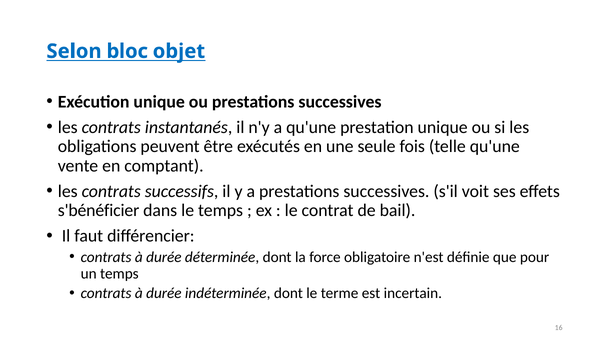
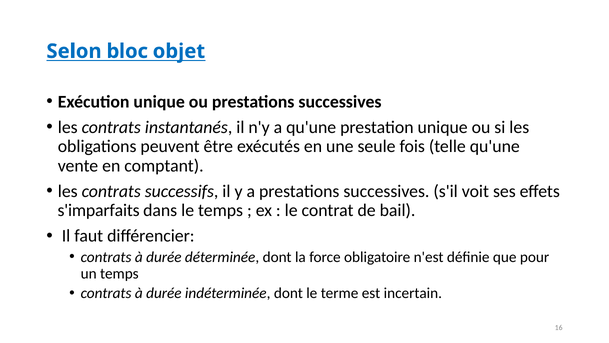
s'bénéficier: s'bénéficier -> s'imparfaits (99, 210)
